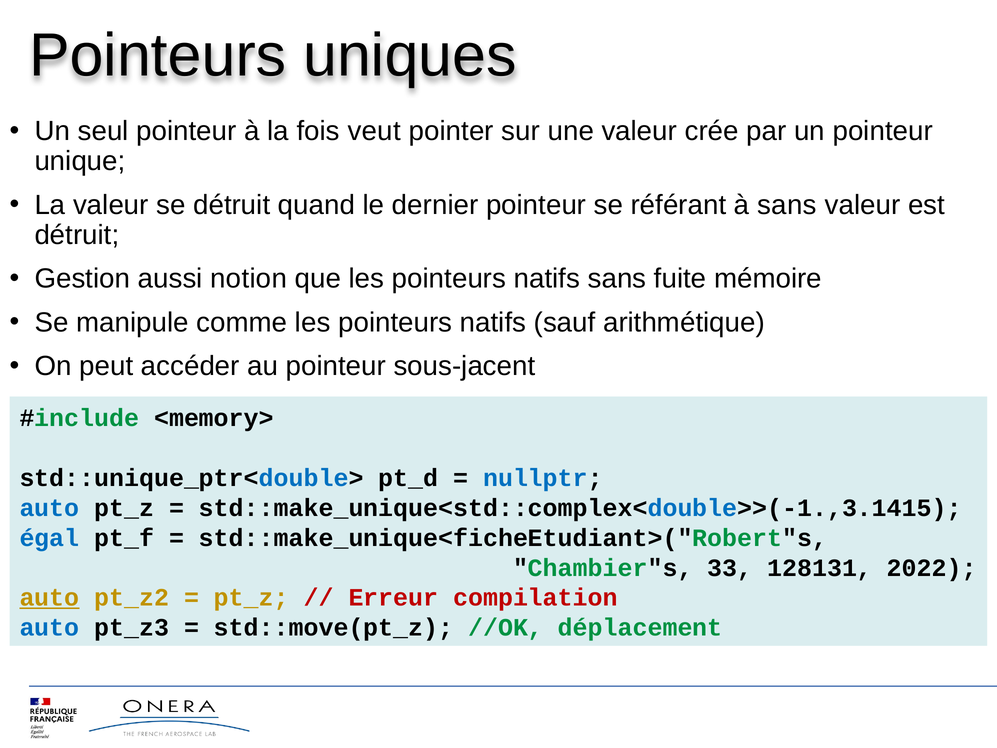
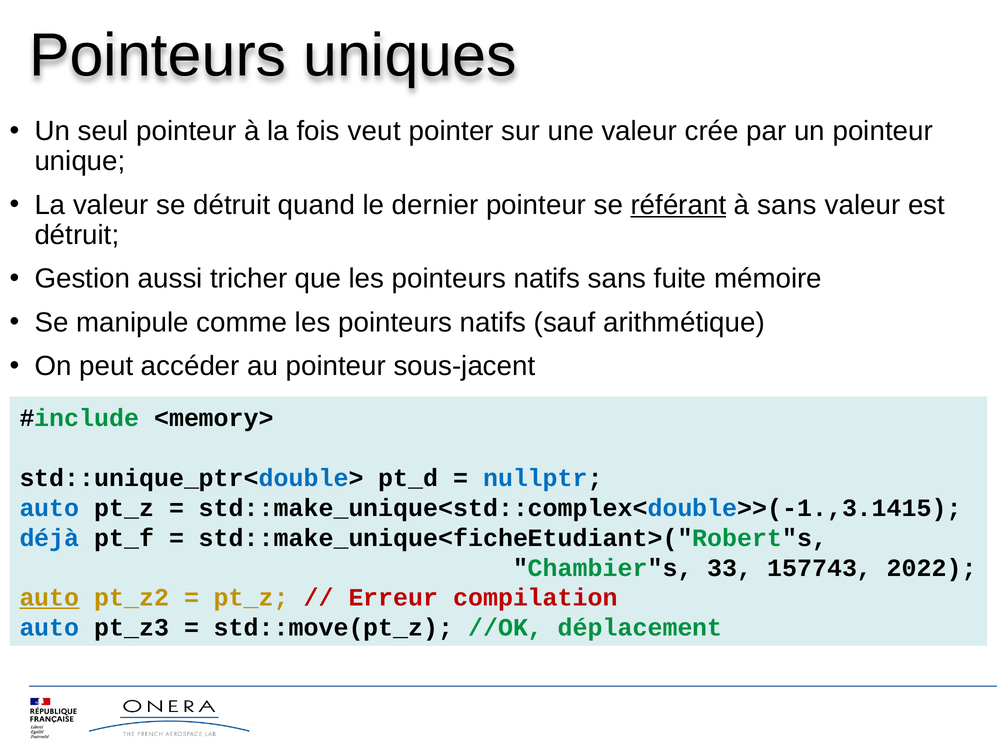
référant underline: none -> present (678, 205)
notion: notion -> tricher (249, 279)
égal: égal -> déjà (49, 538)
128131: 128131 -> 157743 (820, 568)
